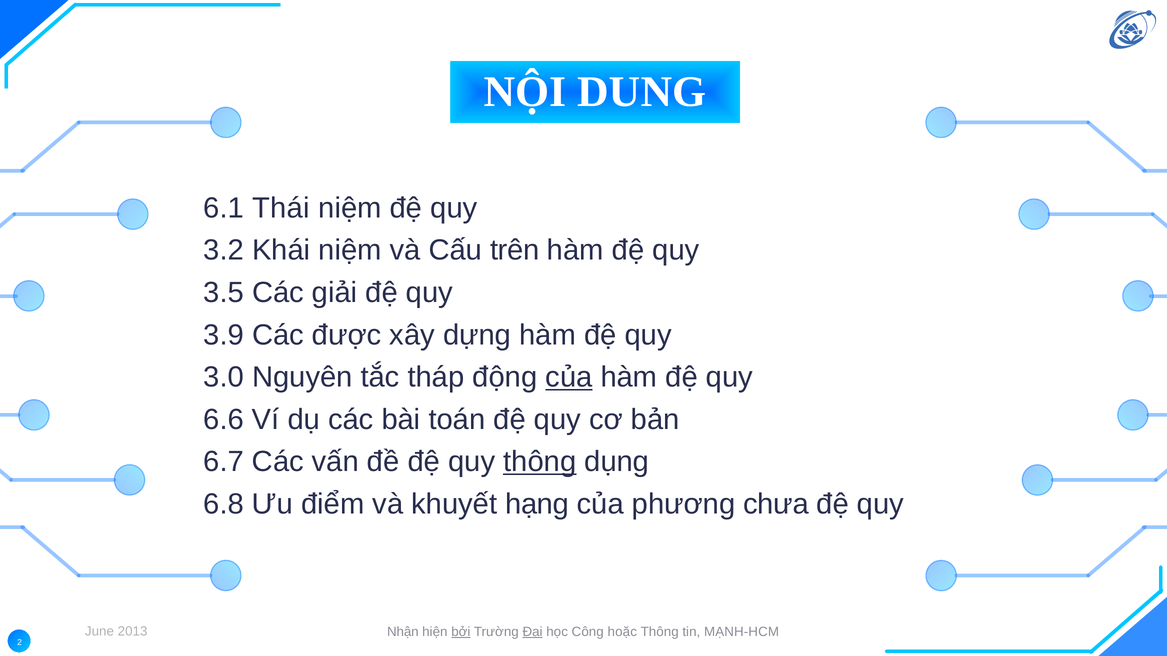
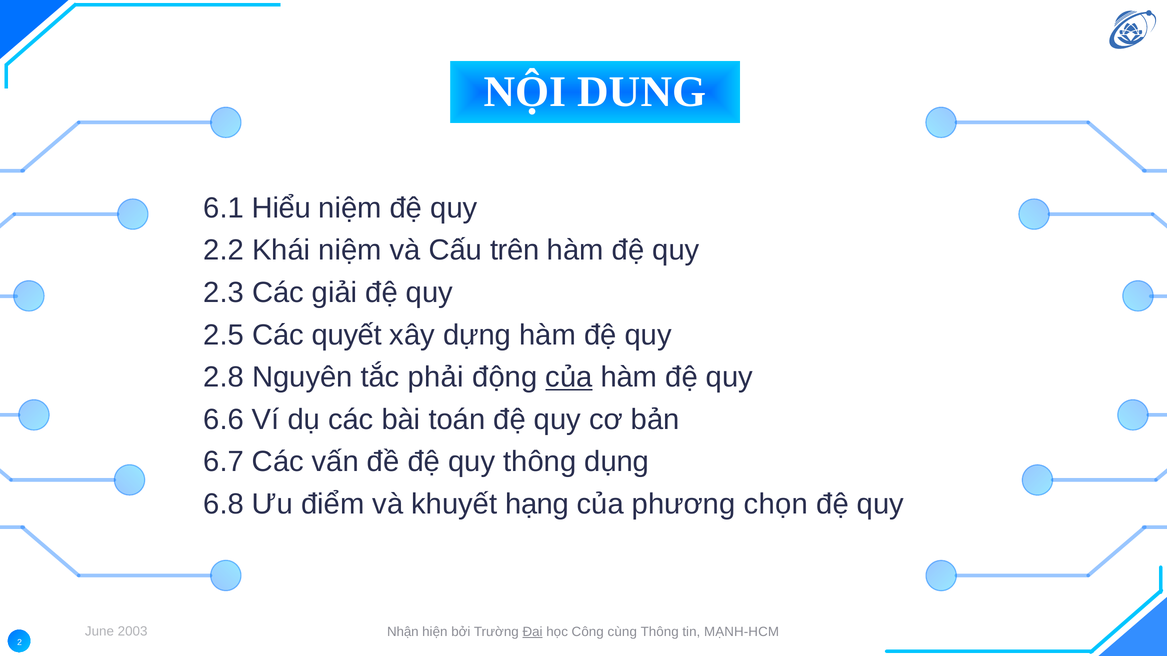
Thái: Thái -> Hiểu (281, 208)
3.2: 3.2 -> 2.2 (224, 251)
3.5: 3.5 -> 2.3 (224, 293)
3.9: 3.9 -> 2.5 (224, 335)
được: được -> quyết (347, 335)
3.0: 3.0 -> 2.8 (224, 377)
tháp: tháp -> phải (436, 377)
thông underline: present -> none (540, 462)
chưa: chưa -> chọn (776, 504)
2013: 2013 -> 2003 (133, 632)
bởi underline: present -> none (461, 632)
hoặc: hoặc -> cùng (622, 632)
